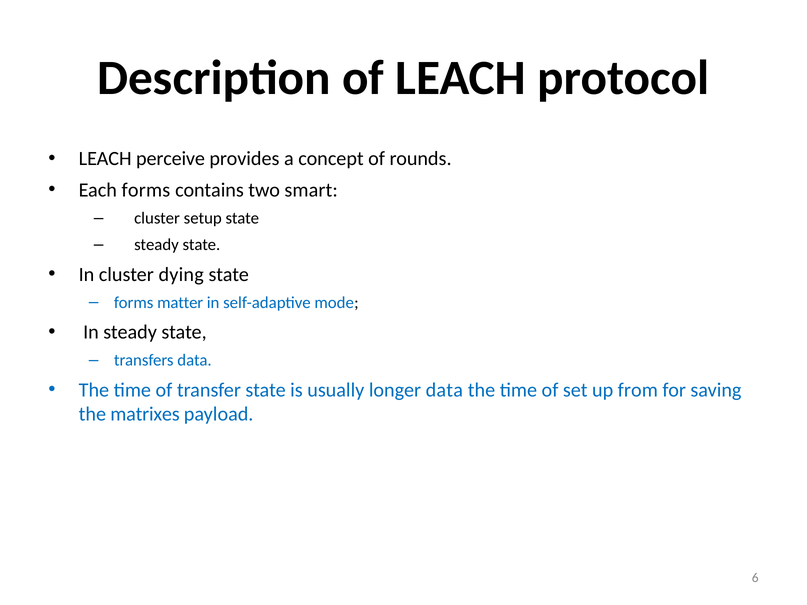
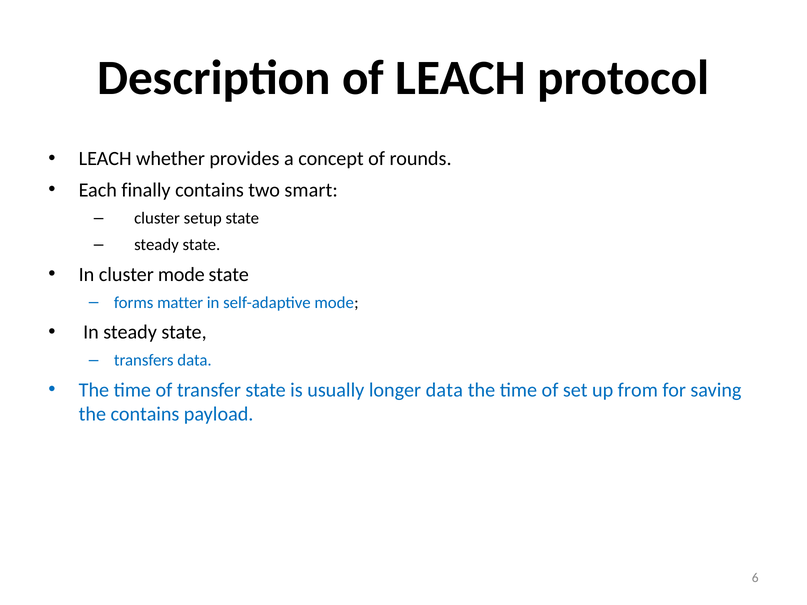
perceive: perceive -> whether (171, 159)
Each forms: forms -> finally (146, 190)
cluster dying: dying -> mode (181, 274)
the matrixes: matrixes -> contains (145, 414)
